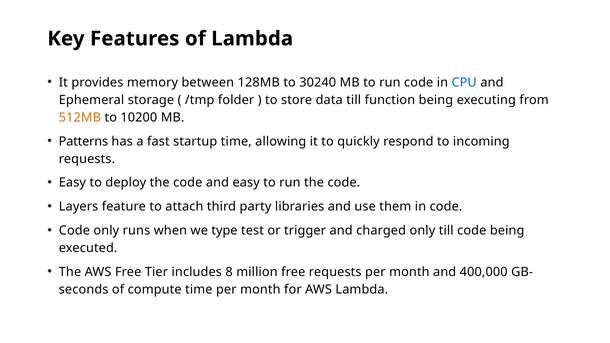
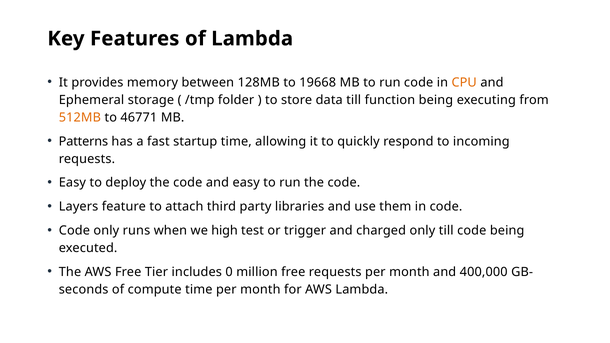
30240: 30240 -> 19668 (318, 82)
CPU colour: blue -> orange (464, 82)
10200: 10200 -> 46771 (139, 117)
type: type -> high (225, 231)
8: 8 -> 0 (229, 272)
